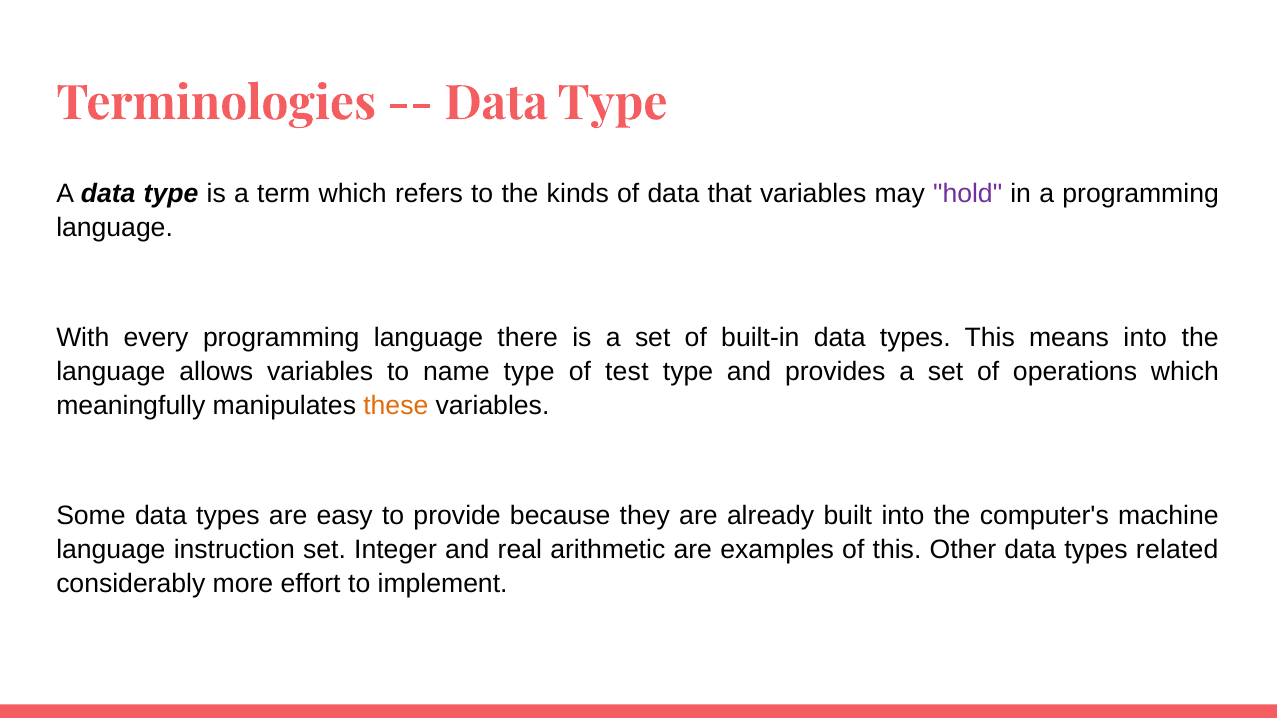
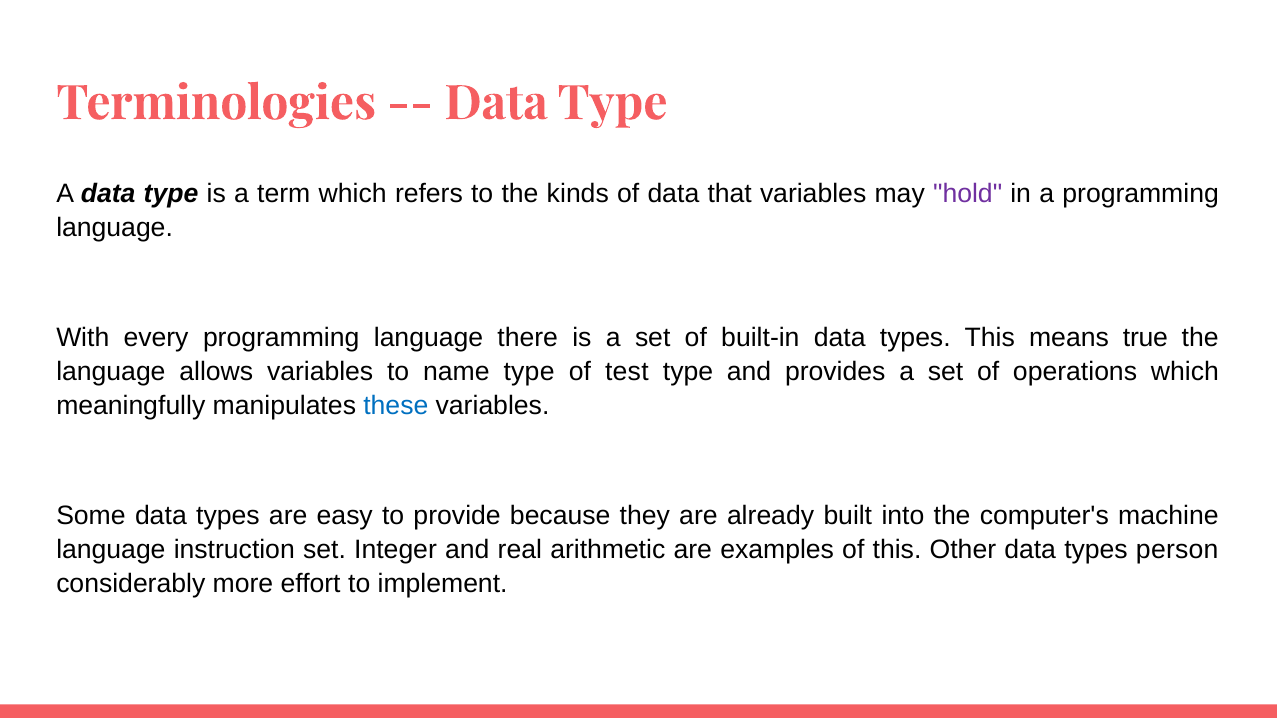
means into: into -> true (1145, 338)
these colour: orange -> blue (396, 406)
related: related -> person (1177, 550)
